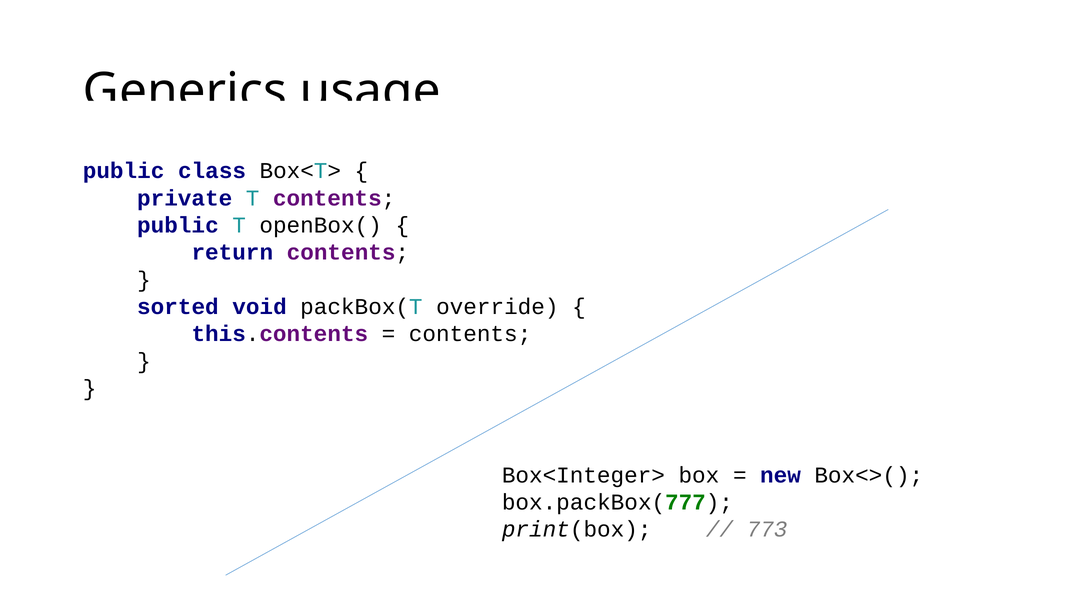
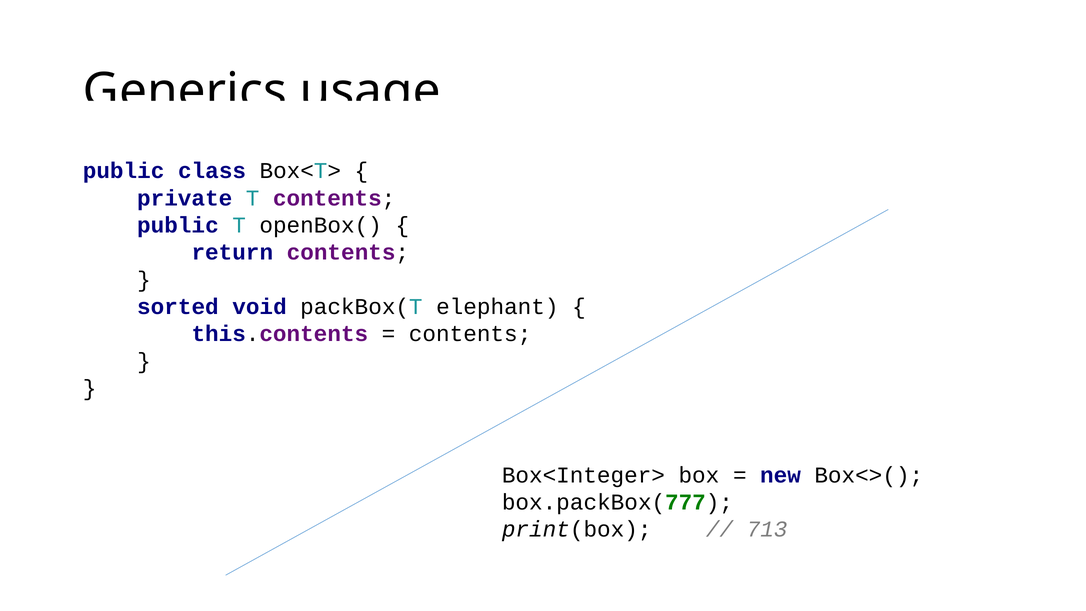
override: override -> elephant (497, 307)
773: 773 -> 713 (767, 529)
